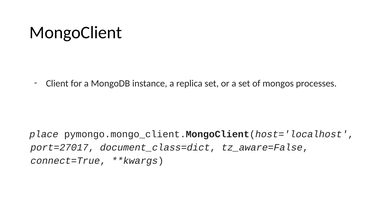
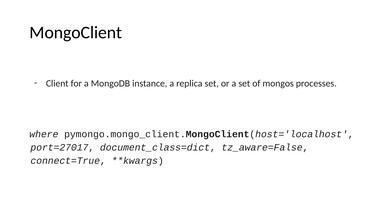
place: place -> where (44, 134)
